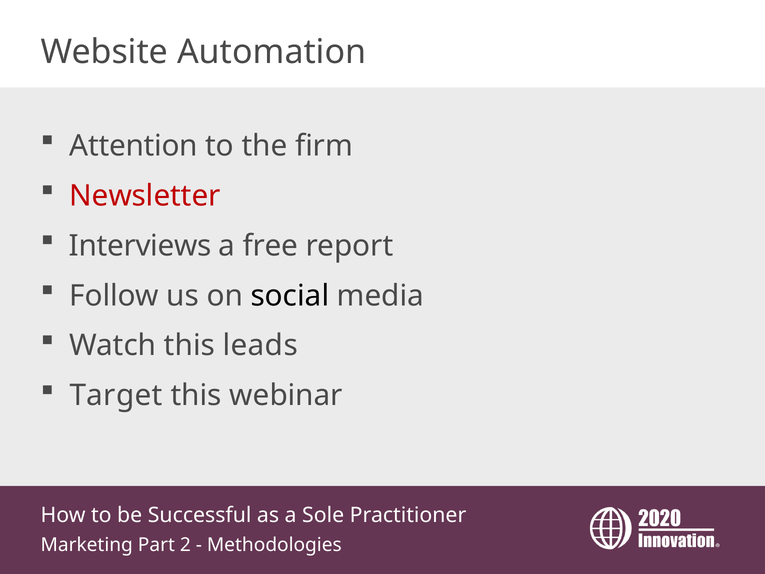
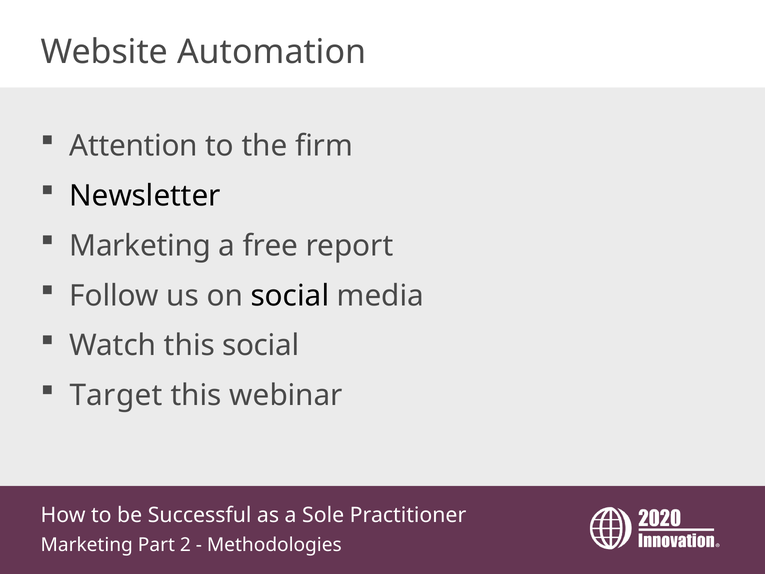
Newsletter colour: red -> black (145, 196)
Interviews: Interviews -> Marketing (140, 246)
this leads: leads -> social (261, 346)
